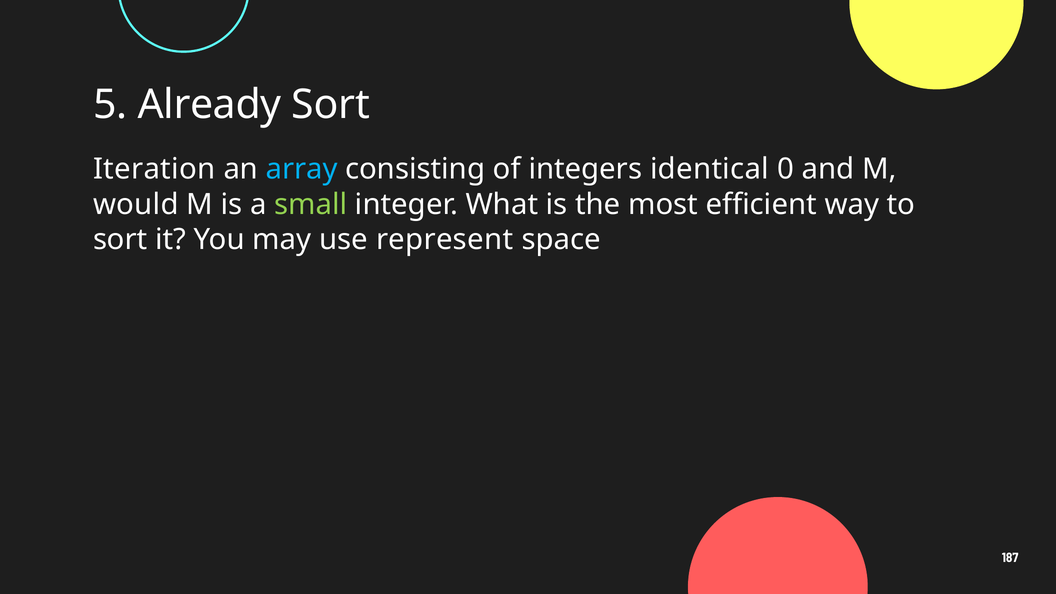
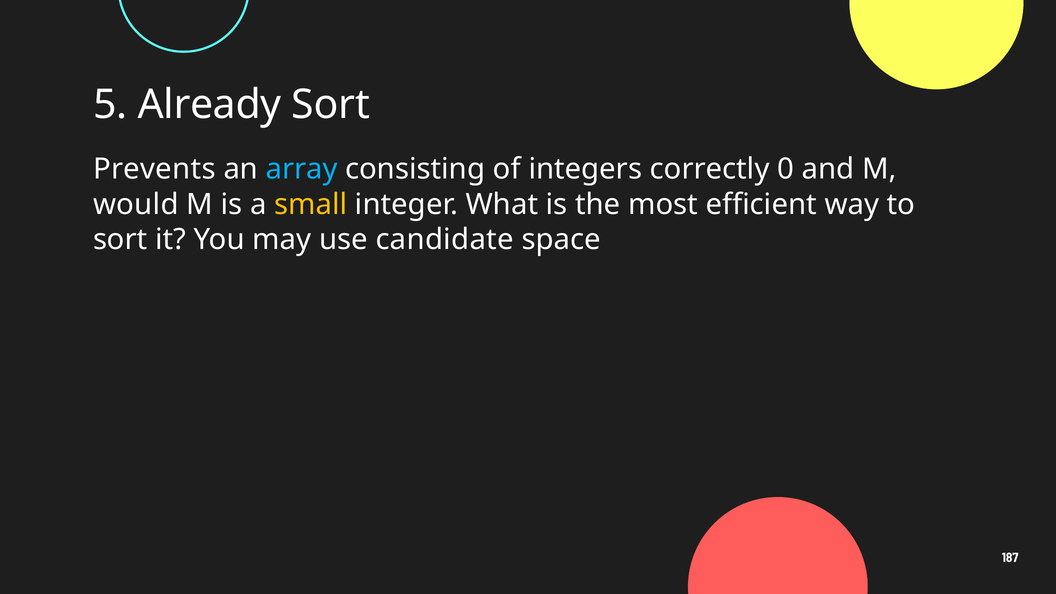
Iteration: Iteration -> Prevents (154, 169)
identical: identical -> correctly (710, 169)
small colour: light green -> yellow (311, 204)
represent: represent -> candidate (445, 240)
